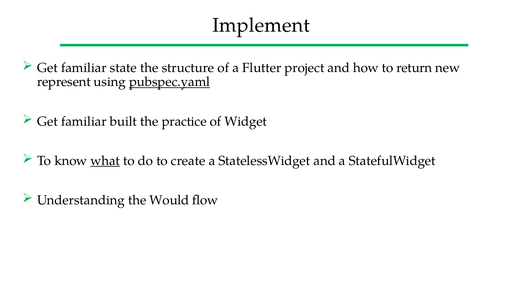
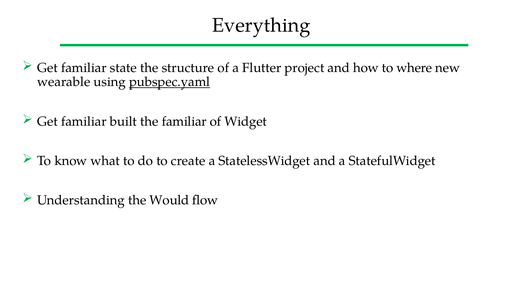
Implement: Implement -> Everything (261, 25)
return: return -> where (414, 68)
represent: represent -> wearable (64, 82)
the practice: practice -> familiar (184, 121)
what underline: present -> none (105, 161)
